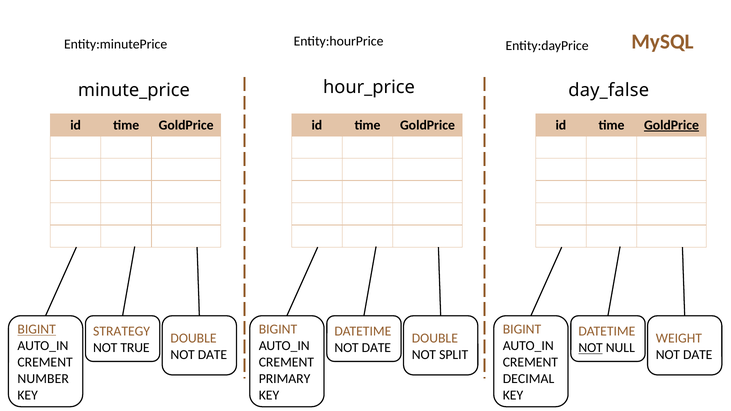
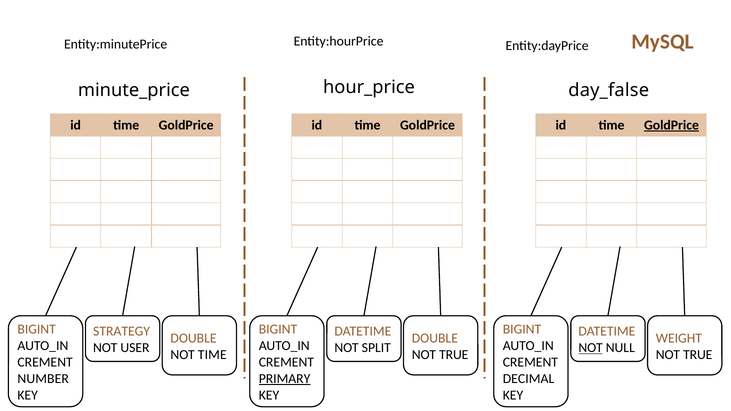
BIGINT underline: present -> none (37, 329)
TRUE: TRUE -> USER (135, 348)
DATE: DATE -> SPLIT (376, 348)
DATE: DATE -> TIME (212, 355)
SPLIT: SPLIT -> TRUE (454, 355)
DATE: DATE -> TRUE (698, 355)
PRIMARY underline: none -> present (285, 379)
